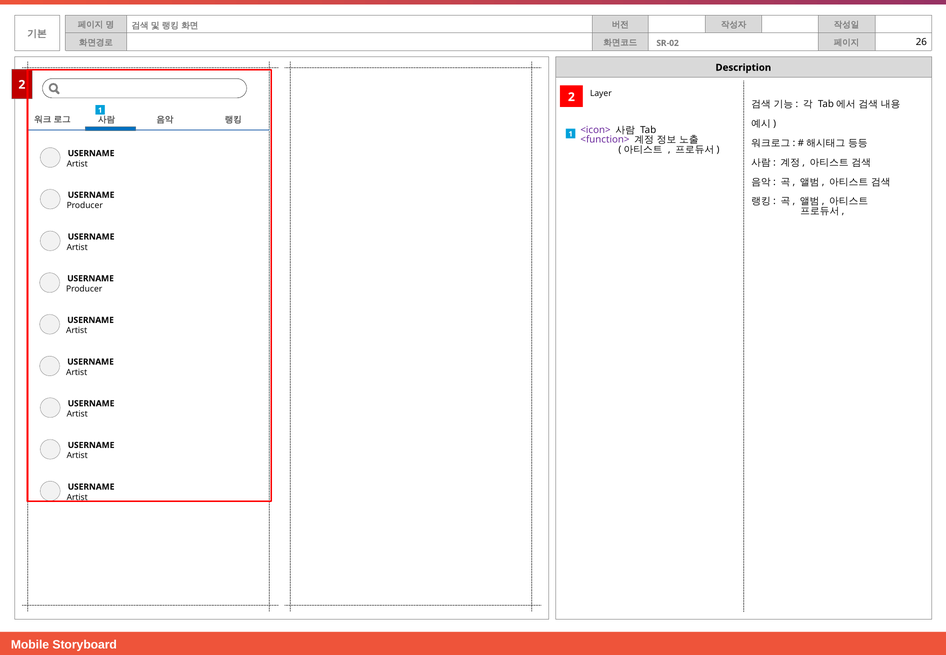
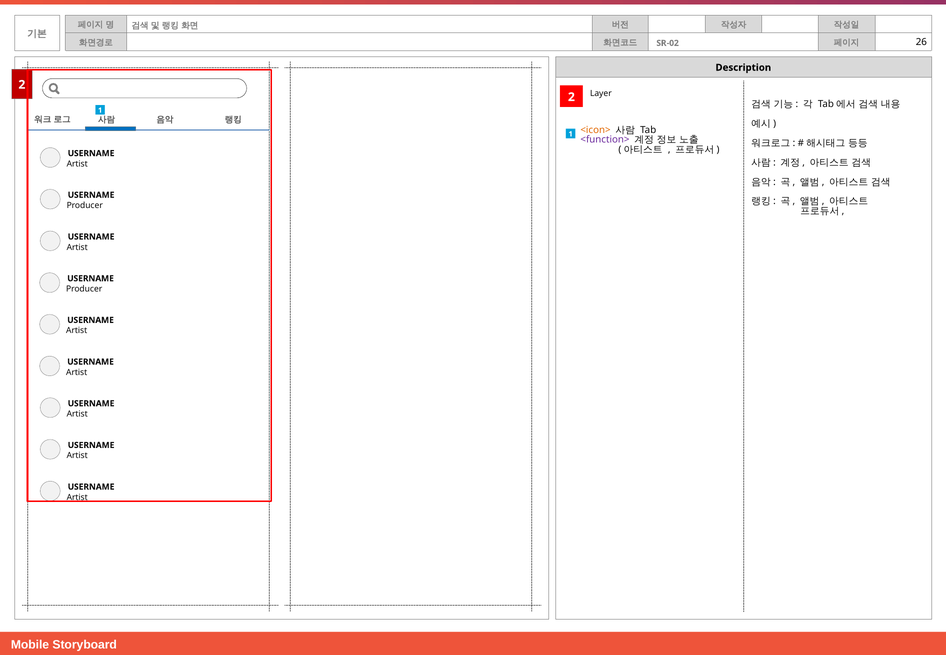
<icon> colour: purple -> orange (595, 130)
